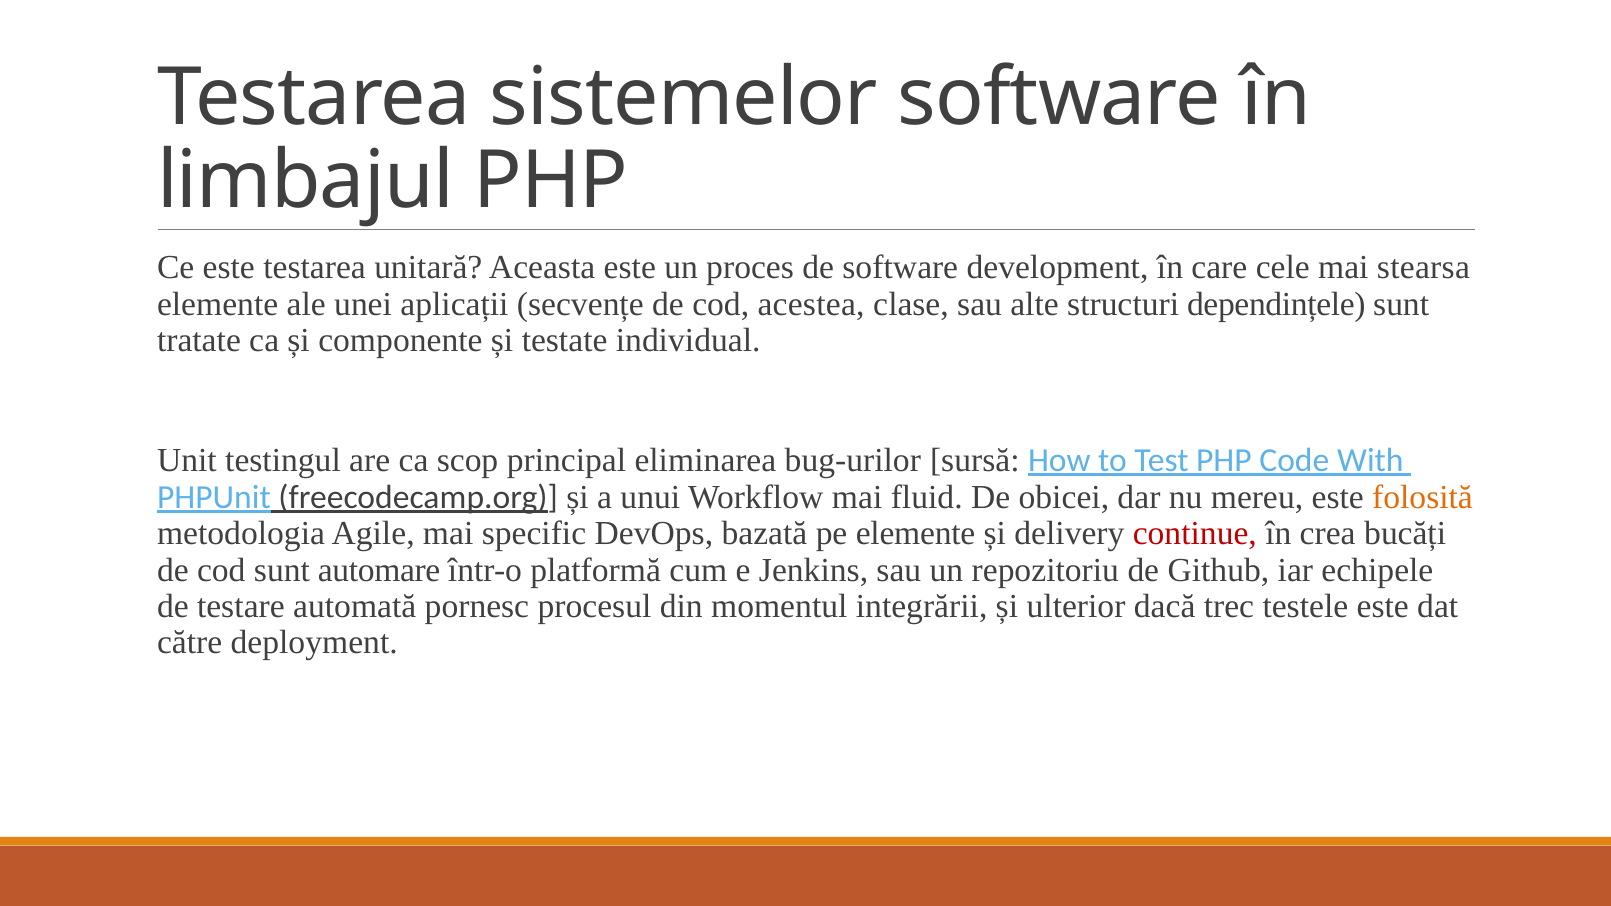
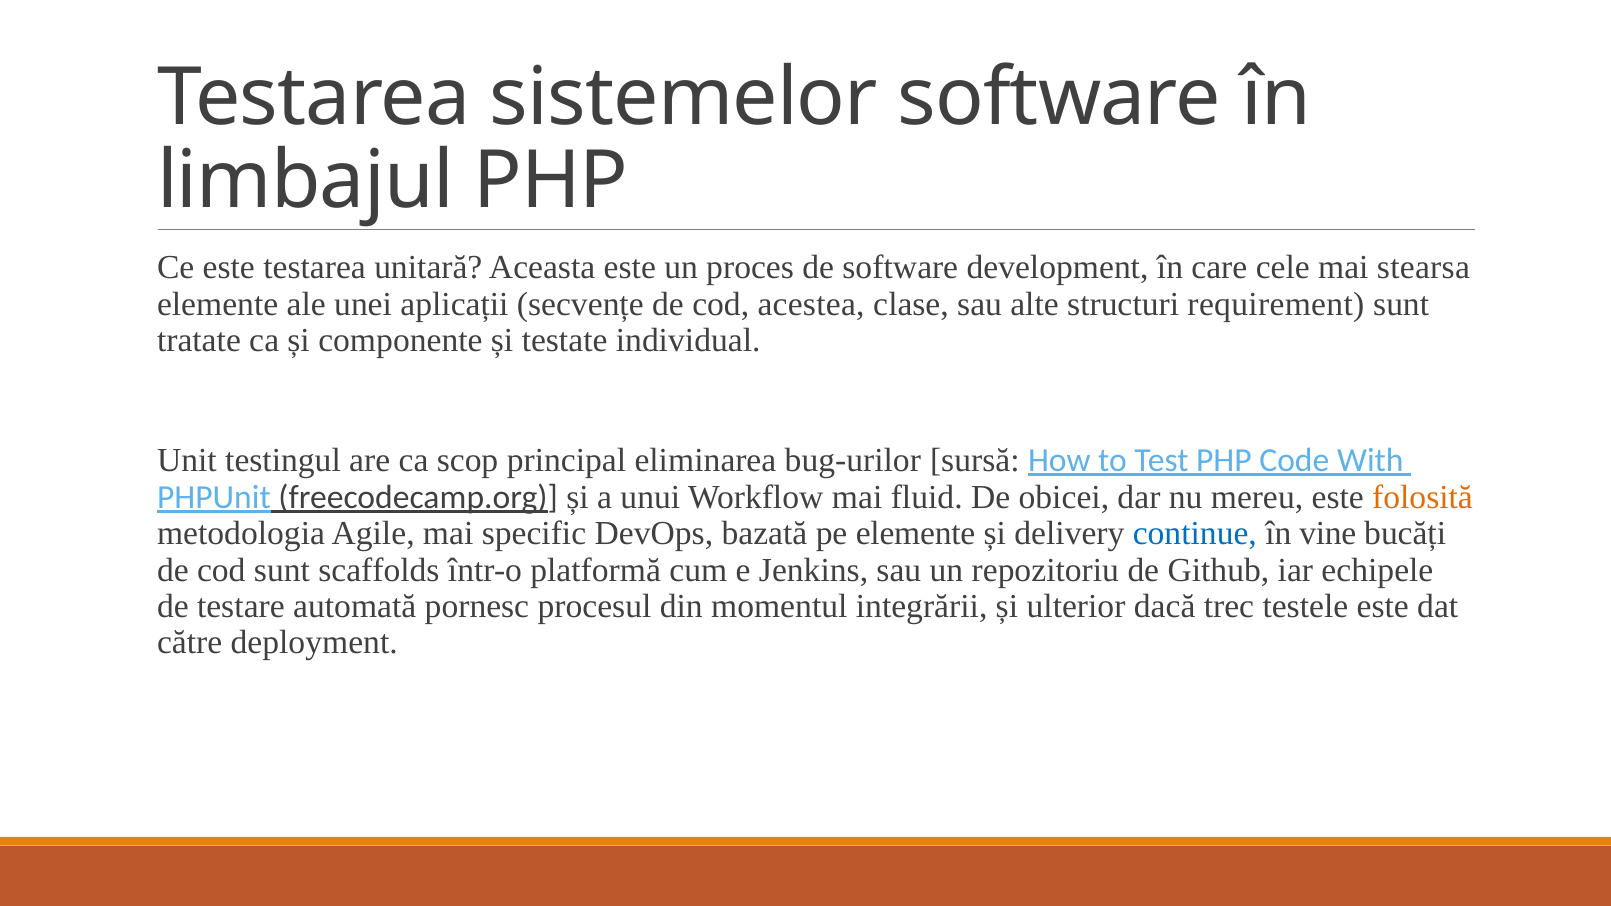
dependințele: dependințele -> requirement (1276, 304)
continue colour: red -> blue (1195, 534)
crea: crea -> vine (1328, 534)
automare: automare -> scaffolds (379, 570)
